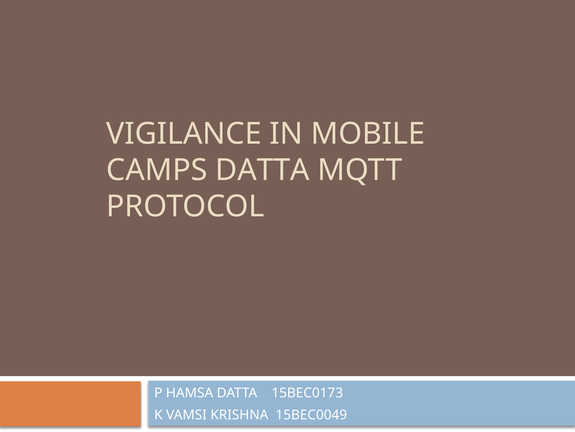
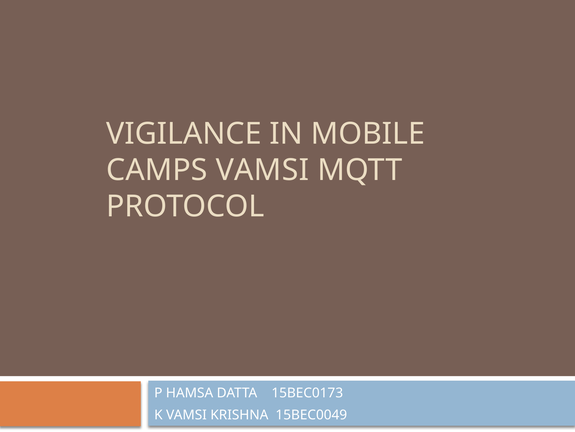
CAMPS DATTA: DATTA -> VAMSI (262, 170)
